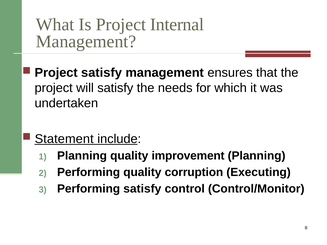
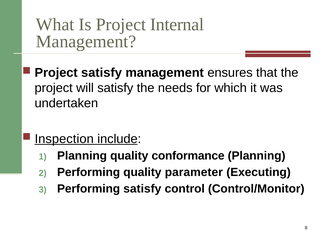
Statement: Statement -> Inspection (64, 139)
improvement: improvement -> conformance (188, 156)
corruption: corruption -> parameter (194, 173)
